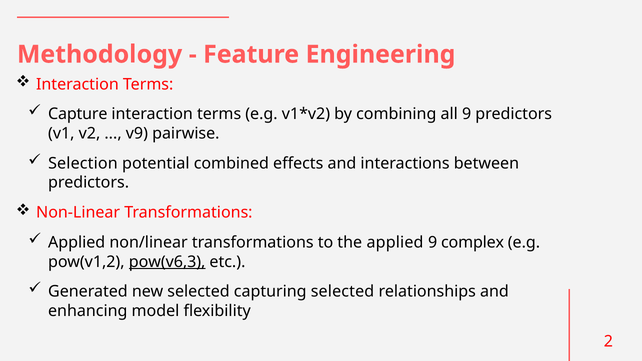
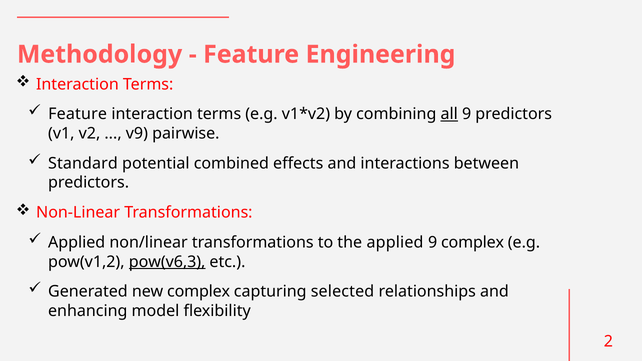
Capture: Capture -> Feature (78, 114)
all underline: none -> present (449, 114)
Selection: Selection -> Standard (83, 163)
new selected: selected -> complex (199, 292)
